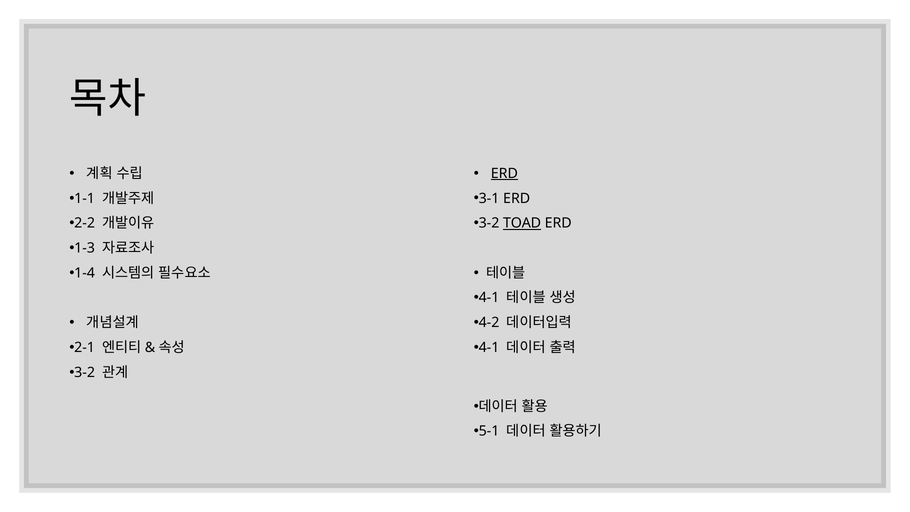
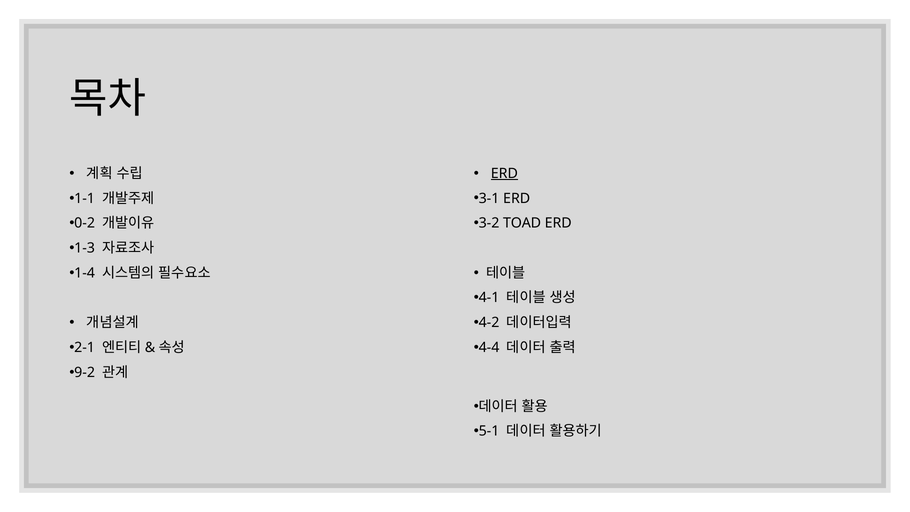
2-2: 2-2 -> 0-2 (85, 223)
TOAD underline: present -> none (522, 223)
4-1: 4-1 -> 4-4 (489, 347)
3-2: 3-2 -> 9-2 (85, 372)
